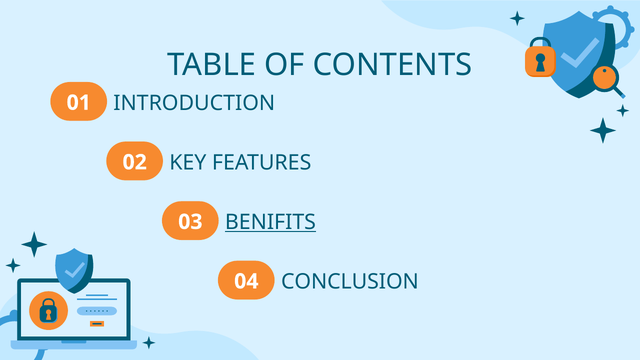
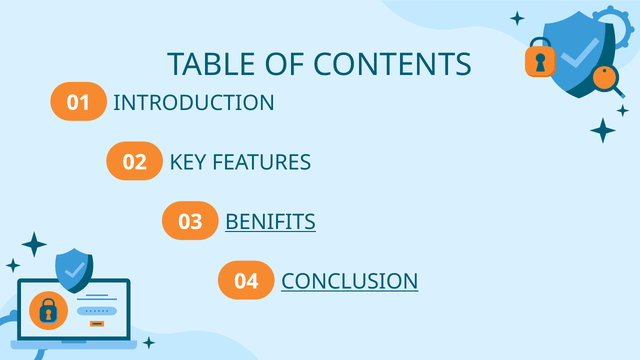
CONCLUSION underline: none -> present (350, 282)
